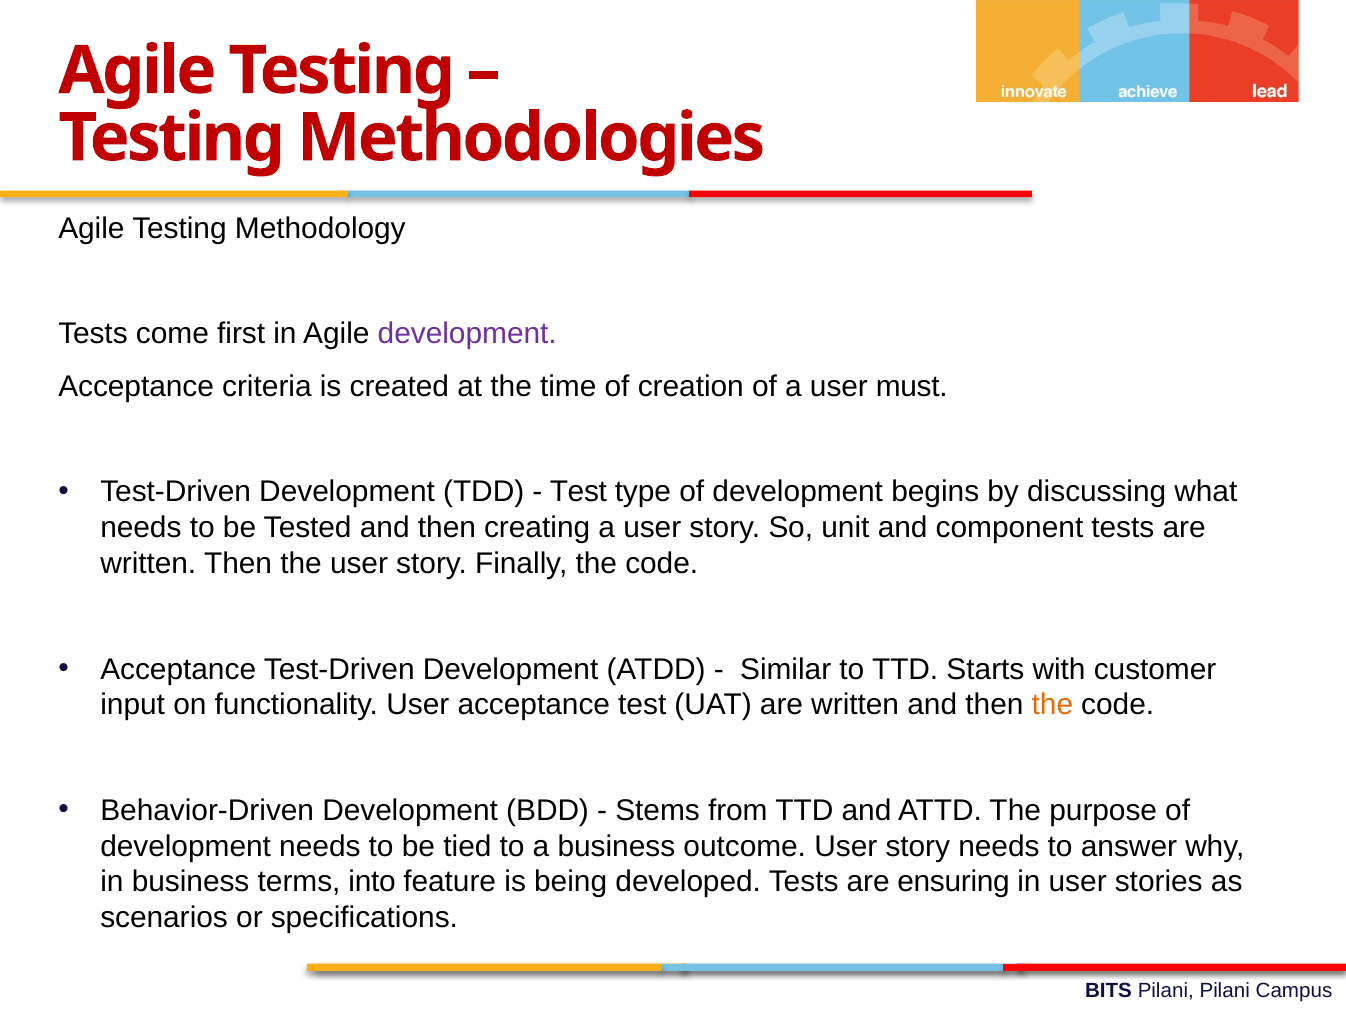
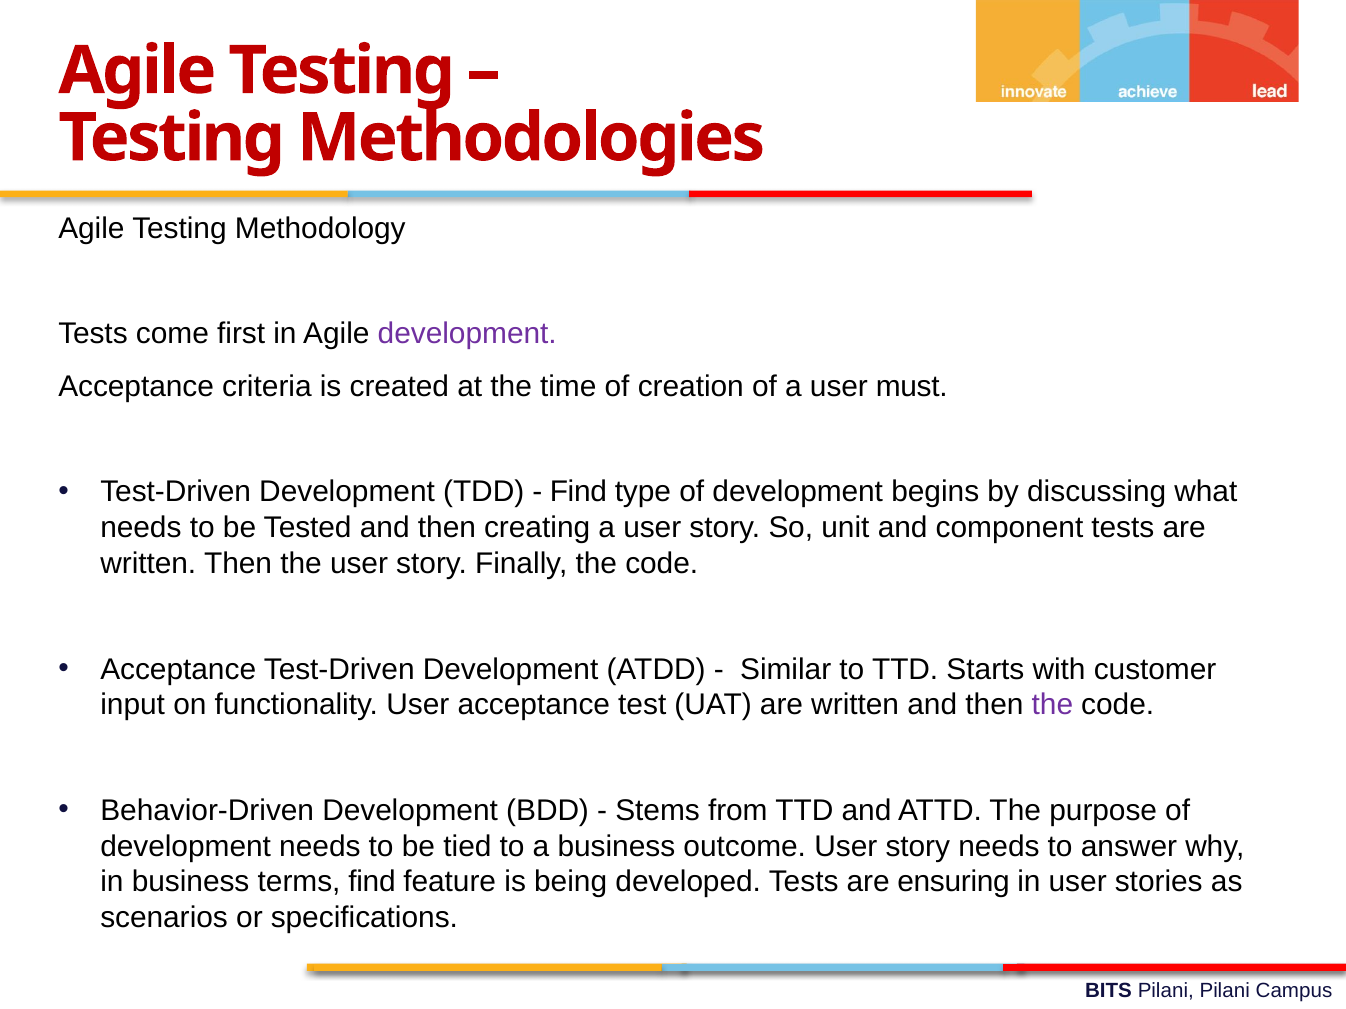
Test: Test -> Find (578, 492)
the colour: orange -> purple (1052, 705)
terms into: into -> find (372, 883)
